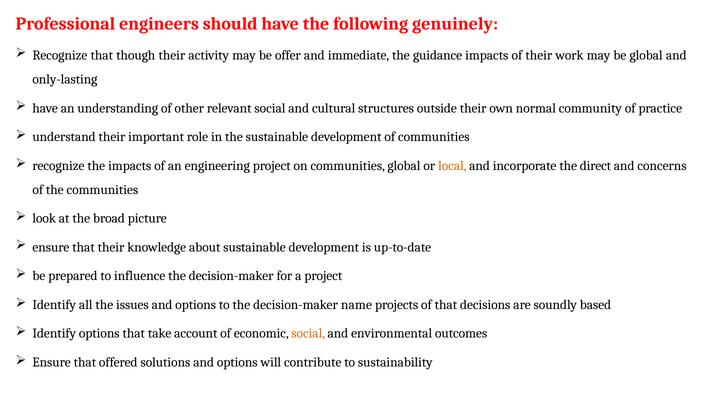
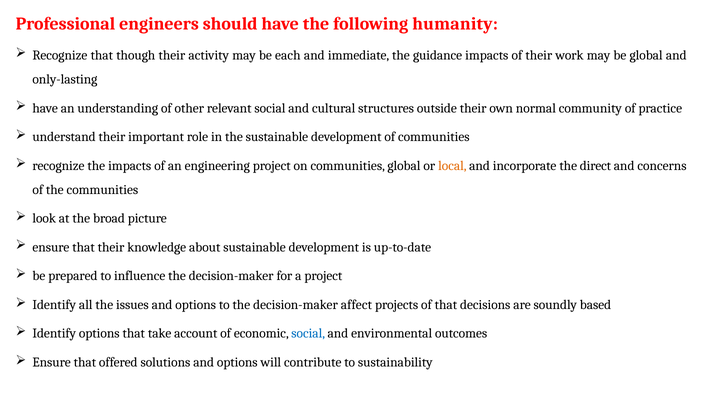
genuinely: genuinely -> humanity (455, 24)
offer: offer -> each (288, 55)
name: name -> affect (356, 305)
social colour: orange -> blue (308, 334)
